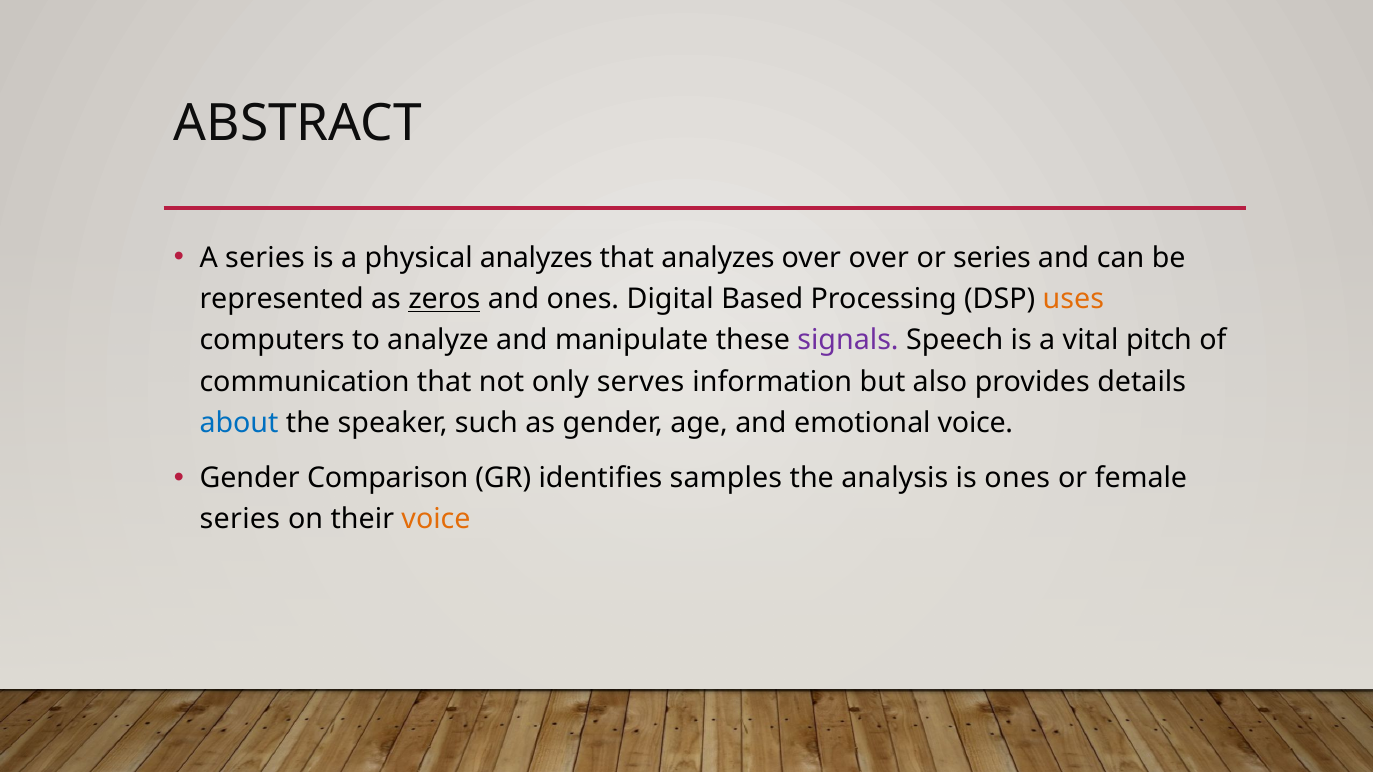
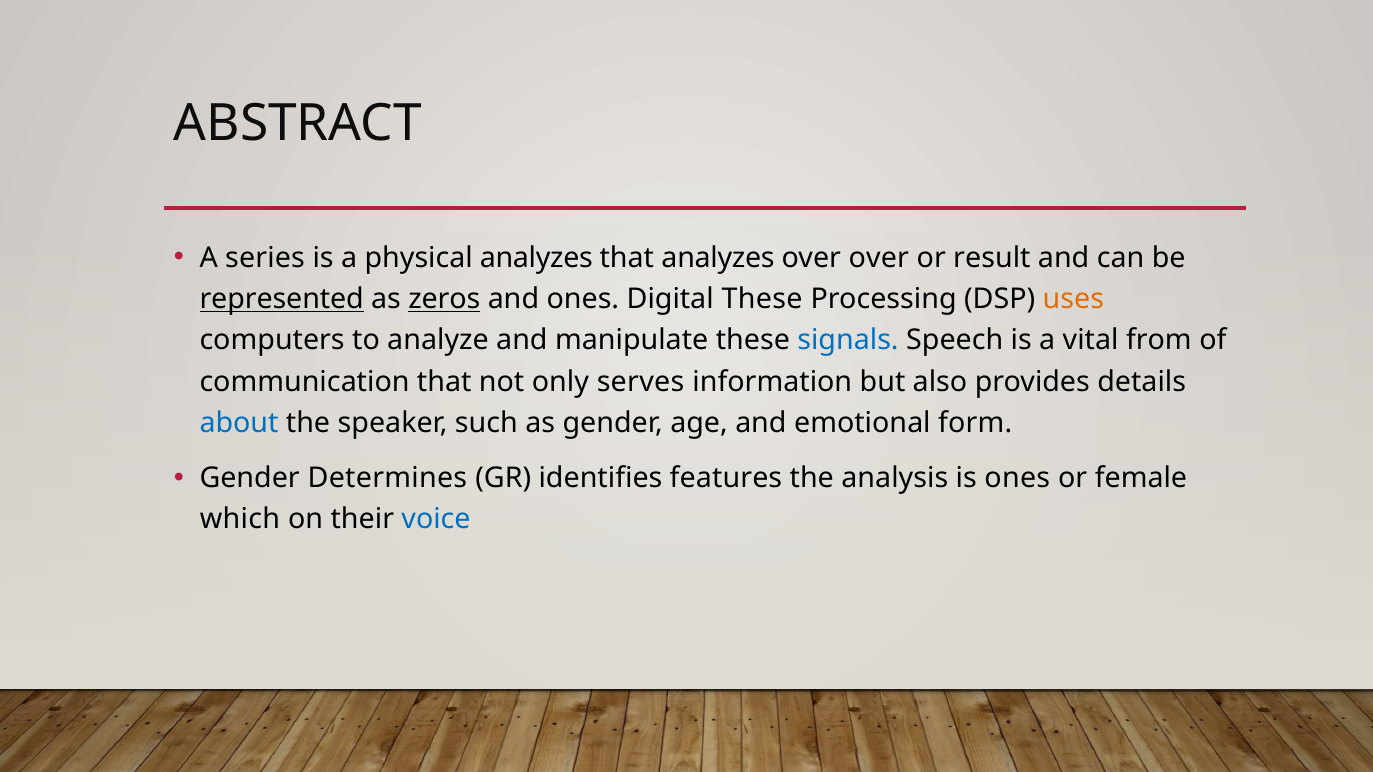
or series: series -> result (992, 258)
represented underline: none -> present (282, 299)
Digital Based: Based -> These (762, 299)
signals colour: purple -> blue (848, 341)
pitch: pitch -> from (1159, 341)
emotional voice: voice -> form (975, 423)
Comparison: Comparison -> Determines (387, 478)
samples: samples -> features (726, 478)
series: series -> which (240, 520)
voice colour: orange -> blue (436, 520)
